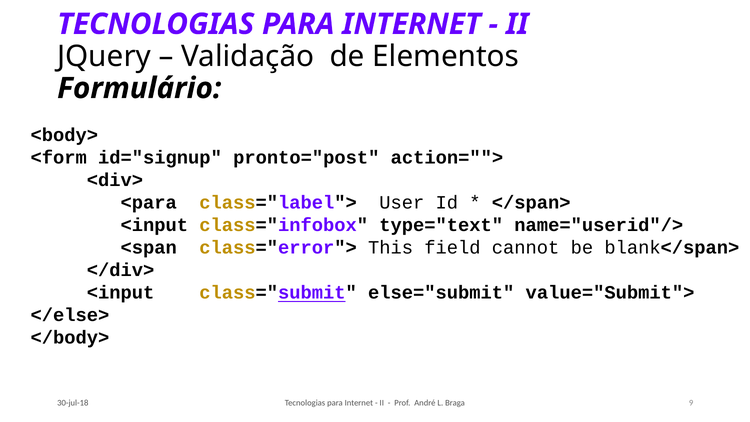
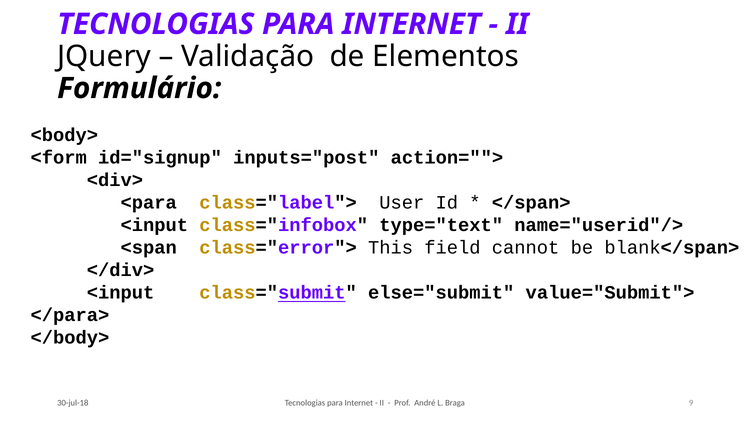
pronto="post: pronto="post -> inputs="post (306, 157)
</else>: </else> -> </para> (70, 315)
